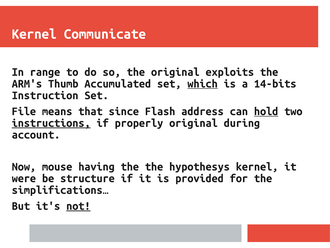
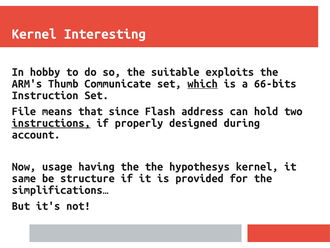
Communicate: Communicate -> Interesting (105, 34)
range: range -> hobby (45, 72)
the original: original -> suitable (175, 72)
Accumulated: Accumulated -> Communicate (118, 84)
14-bits: 14-bits -> 66-bits (275, 84)
hold underline: present -> none (266, 111)
properly original: original -> designed (193, 123)
mouse: mouse -> usage (57, 167)
were: were -> same (24, 178)
not underline: present -> none (78, 206)
